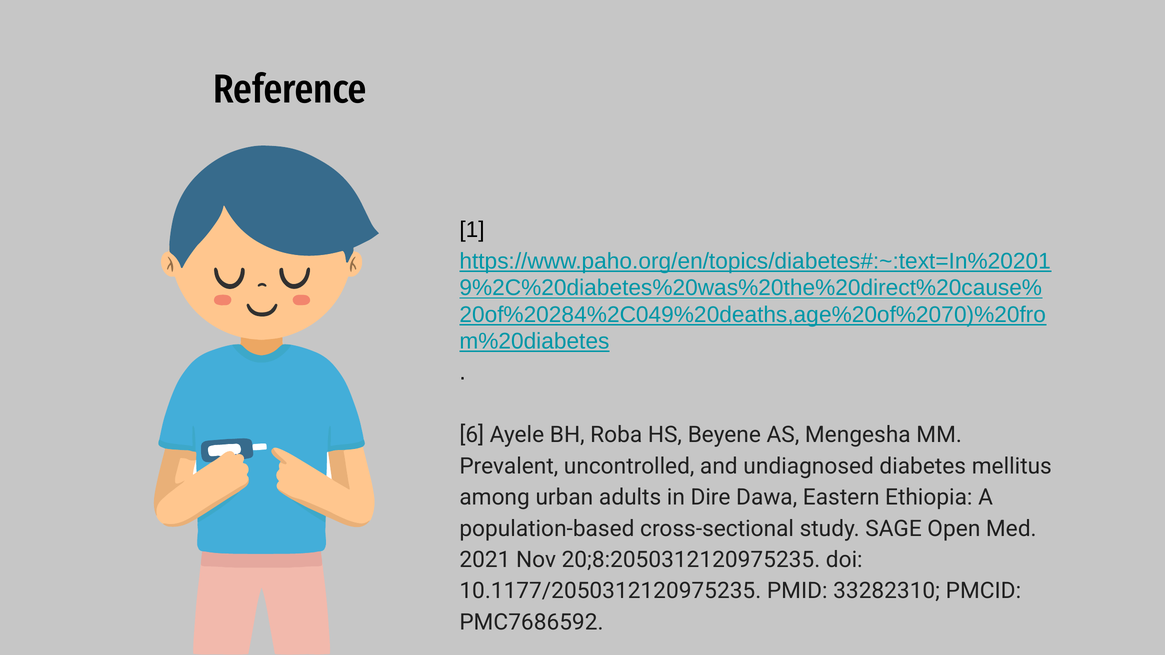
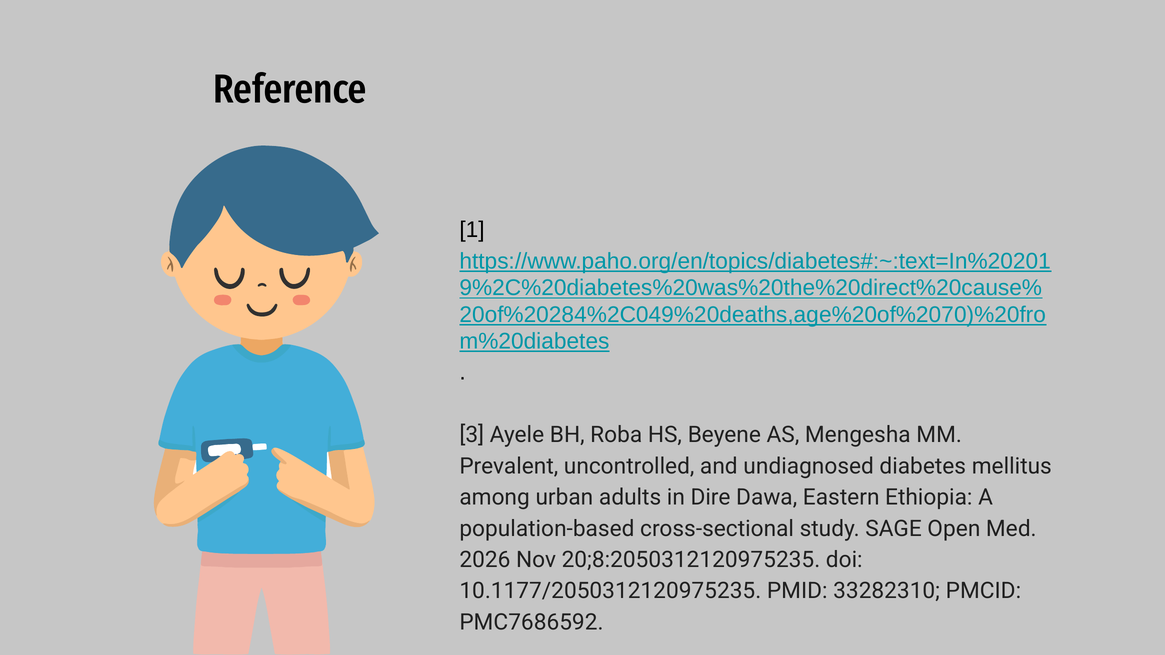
6: 6 -> 3 (472, 435)
2021: 2021 -> 2026 (485, 560)
